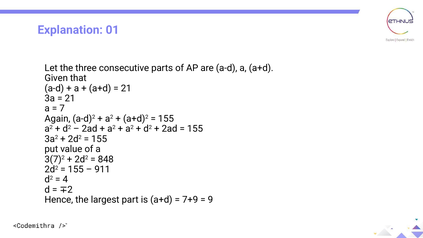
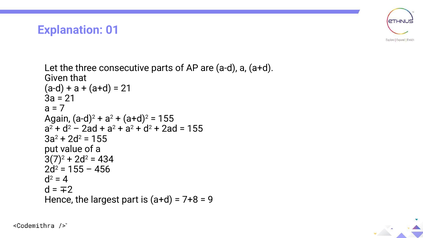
848: 848 -> 434 (106, 159)
911: 911 -> 456 (102, 169)
7+9: 7+9 -> 7+8 (190, 200)
